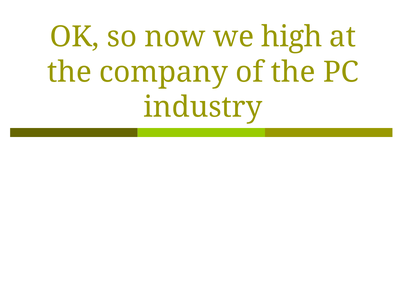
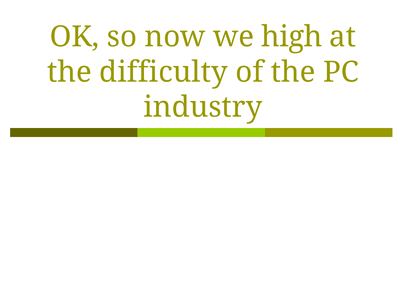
company: company -> difficulty (164, 72)
